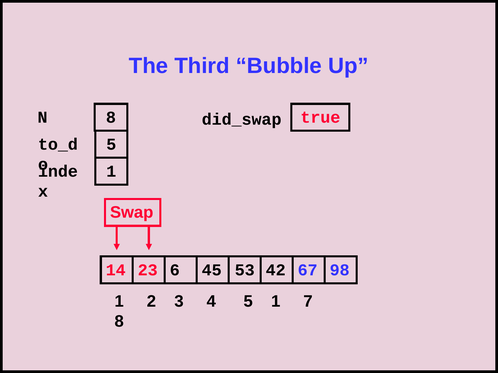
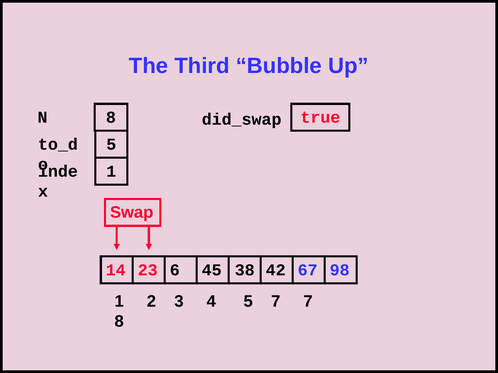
53: 53 -> 38 (245, 270)
4 5 1: 1 -> 7 (276, 302)
